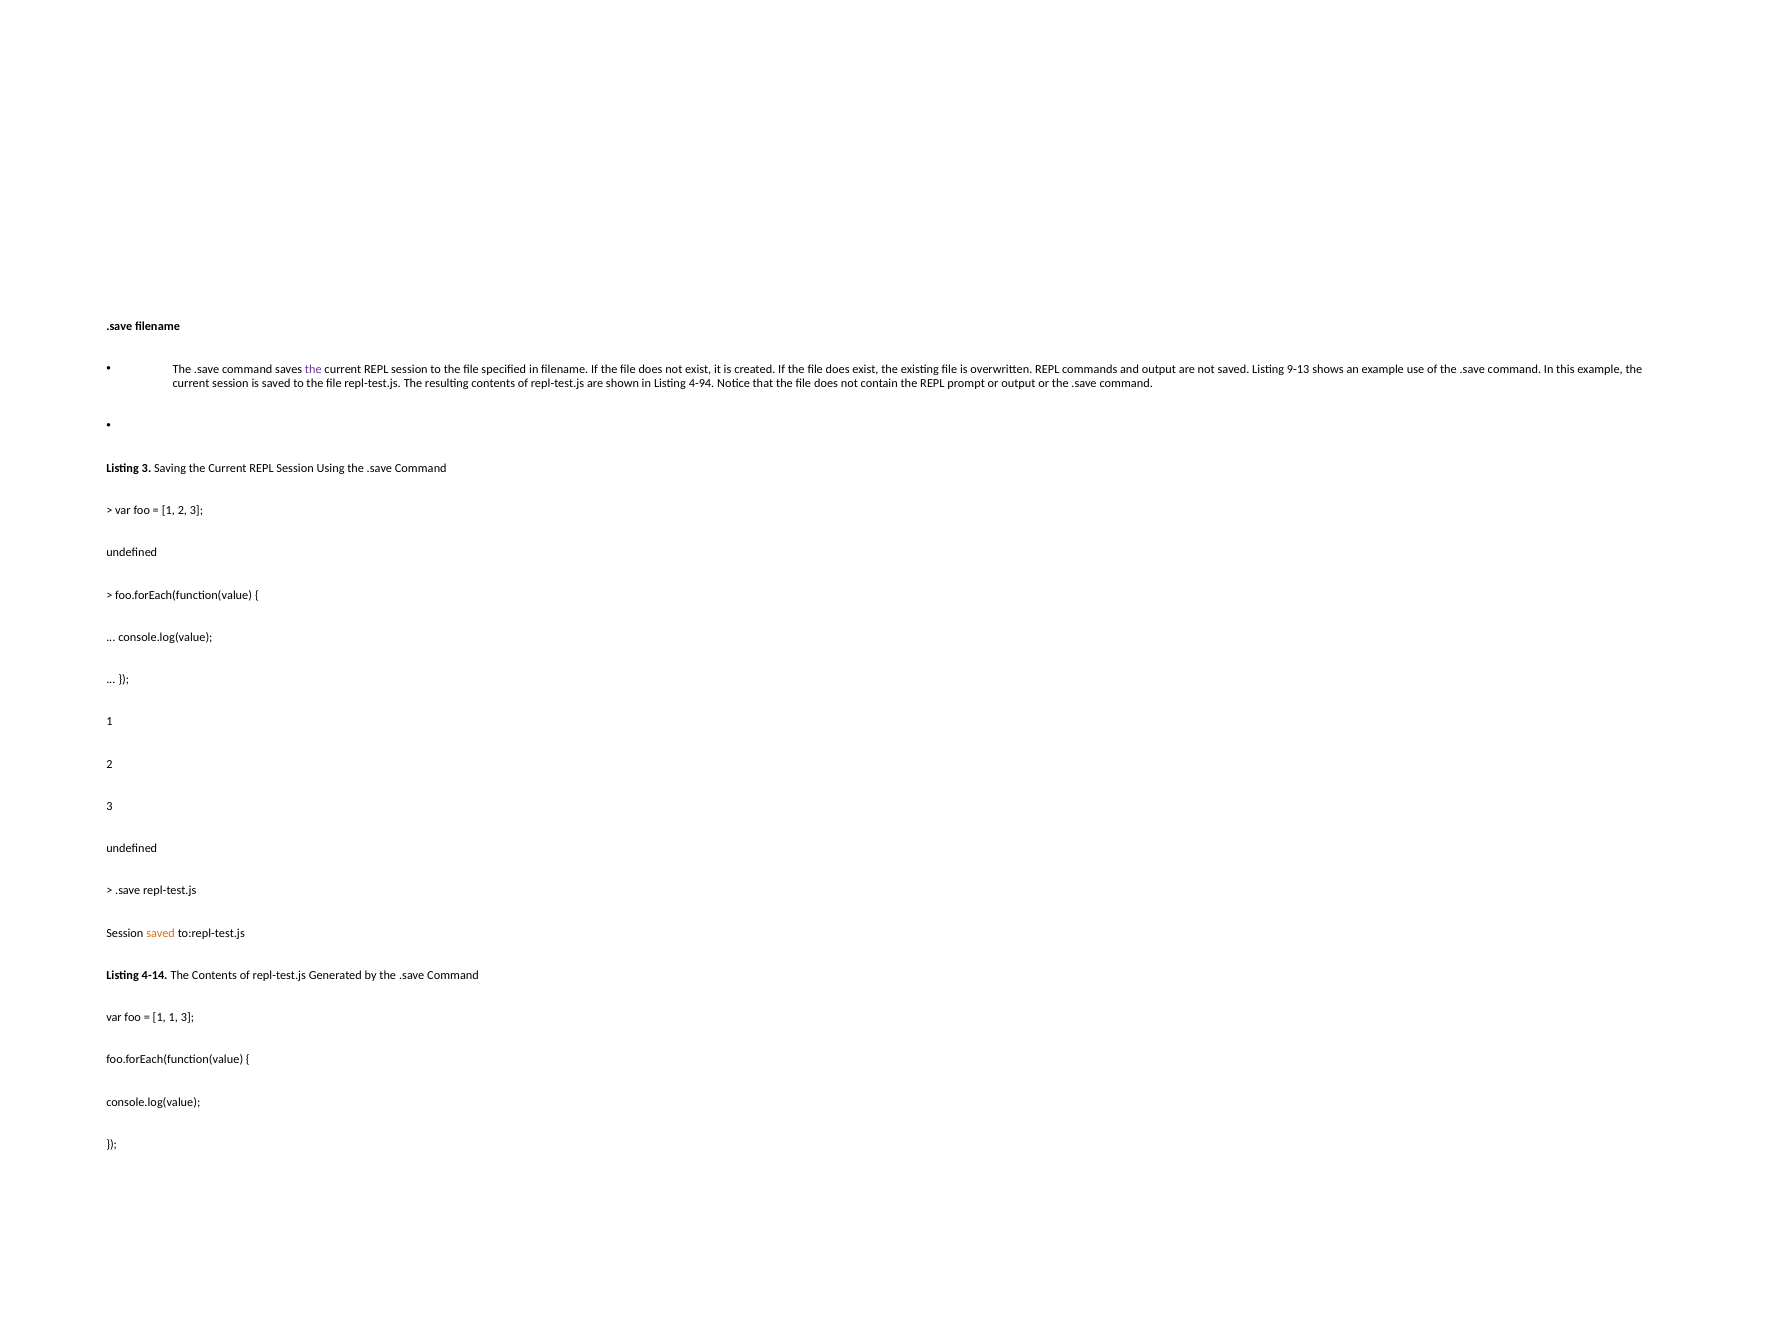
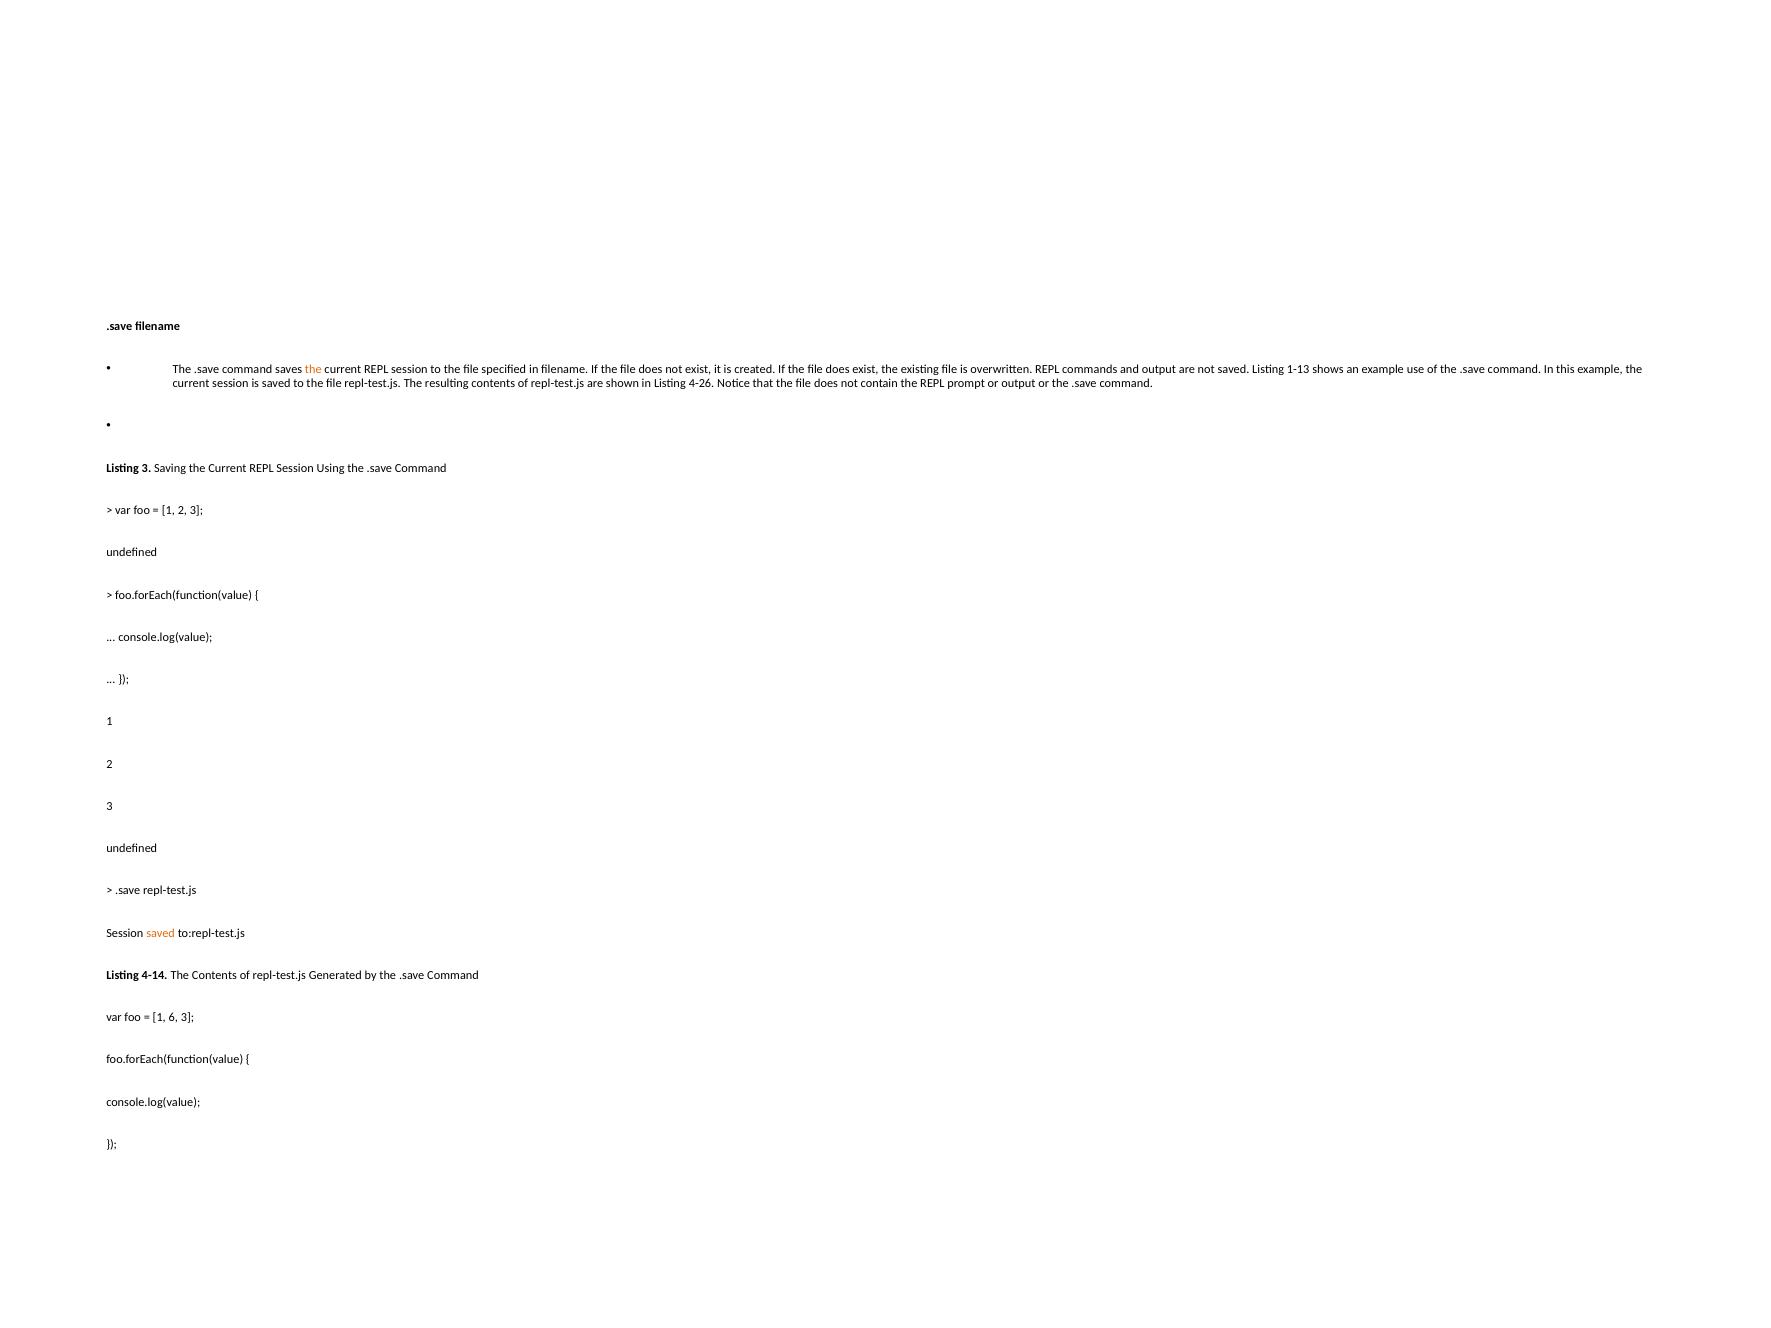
the colour: purple -> orange (313, 369)
9-13: 9-13 -> 1-13 (1298, 369)
4-94: 4-94 -> 4-26 (702, 384)
1 1: 1 -> 6 (173, 1018)
